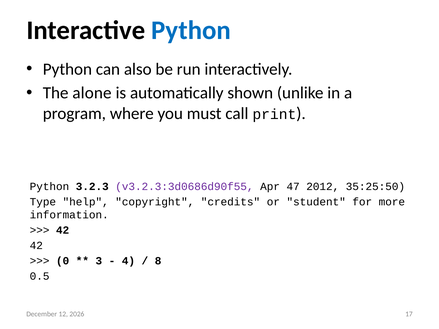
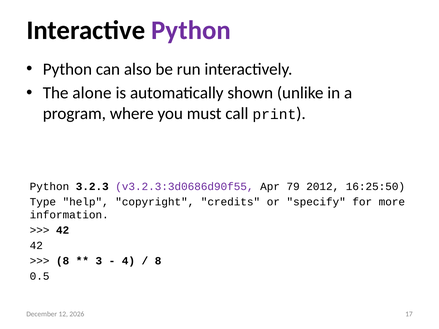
Python colour: blue -> purple (191, 30)
47: 47 -> 79 (293, 187)
35:25:50: 35:25:50 -> 16:25:50 (375, 187)
student: student -> specify (316, 202)
0: 0 -> 8 (63, 261)
